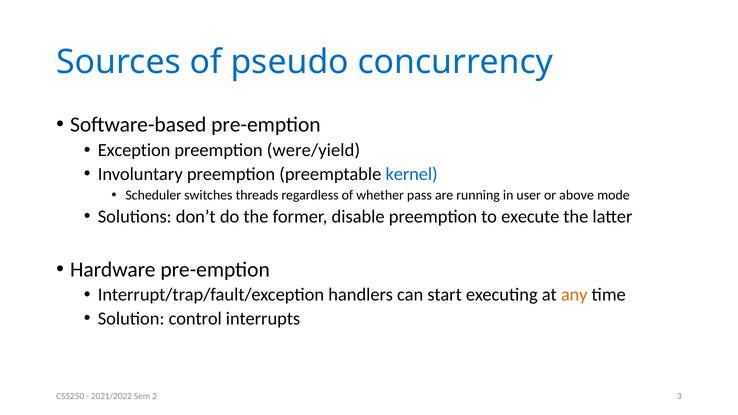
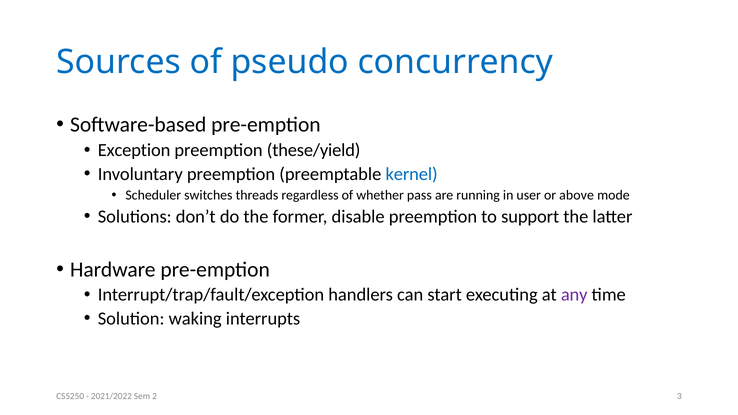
were/yield: were/yield -> these/yield (314, 150)
execute: execute -> support (530, 217)
any colour: orange -> purple (574, 295)
control: control -> waking (195, 319)
